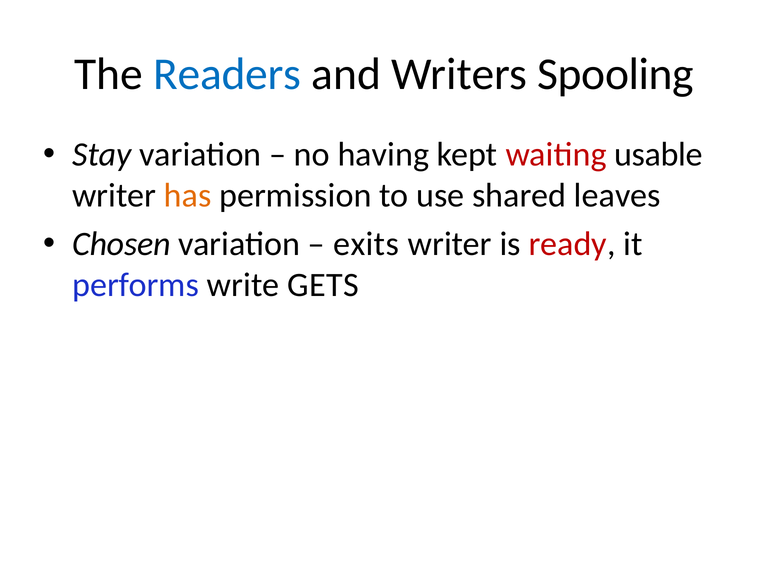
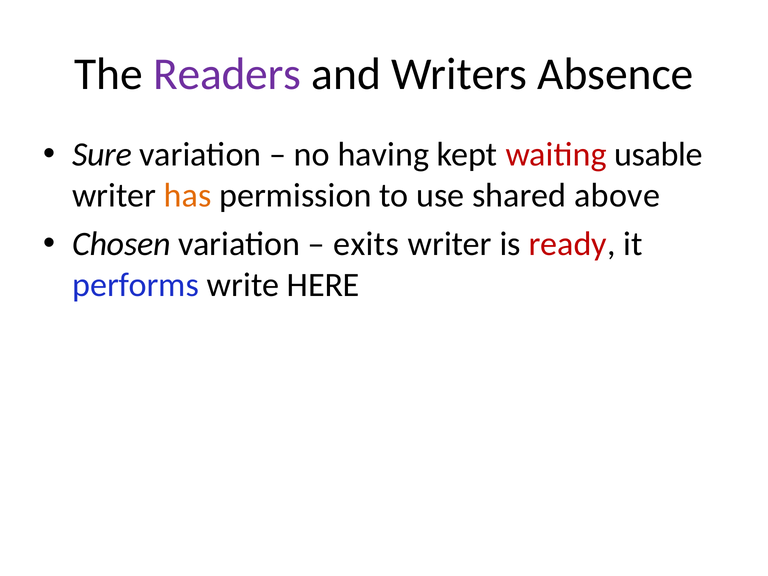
Readers colour: blue -> purple (227, 74)
Spooling: Spooling -> Absence (615, 74)
Stay: Stay -> Sure (102, 155)
leaves: leaves -> above (617, 196)
GETS: GETS -> HERE (323, 285)
